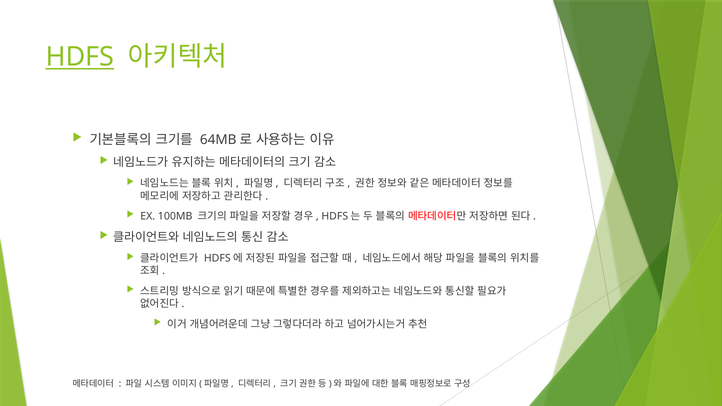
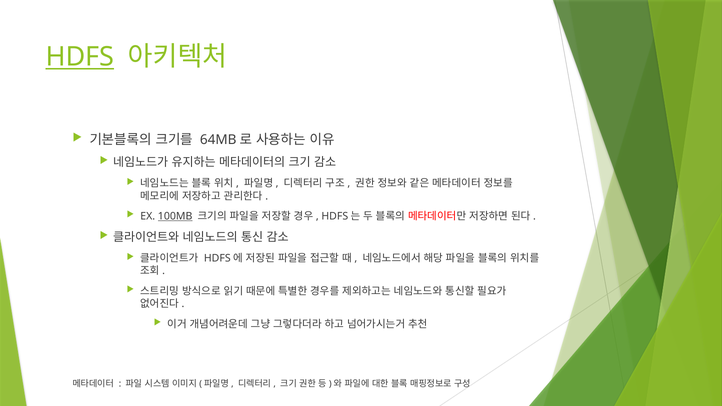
100MB underline: none -> present (175, 216)
